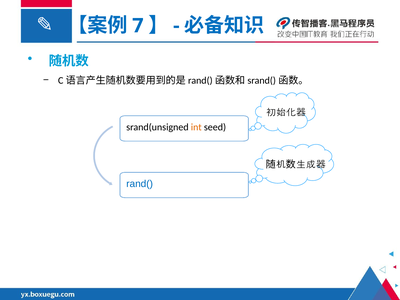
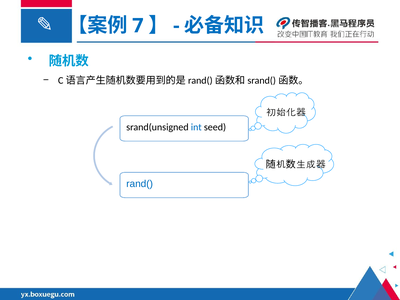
int colour: orange -> blue (196, 127)
